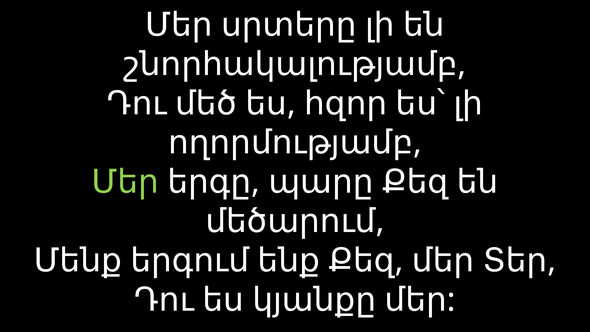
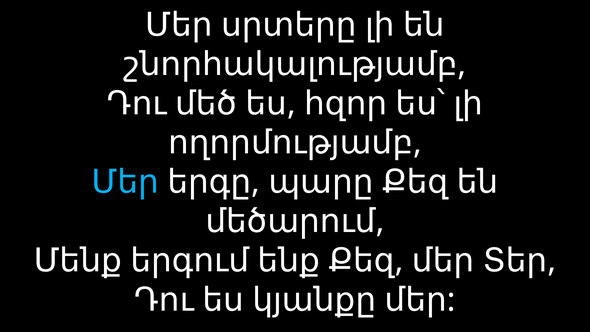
Մեր colour: light green -> light blue (125, 182)
